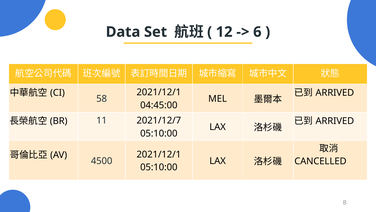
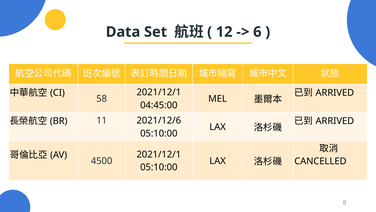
2021/12/7: 2021/12/7 -> 2021/12/6 (159, 120)
